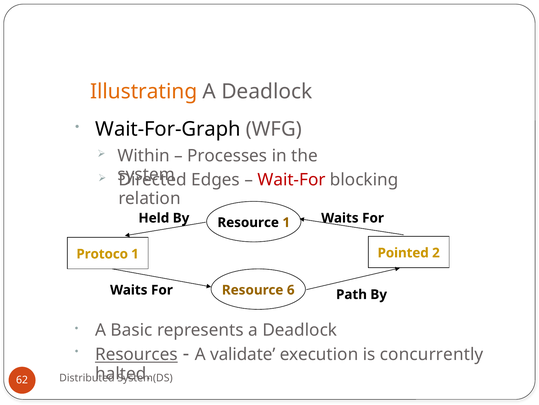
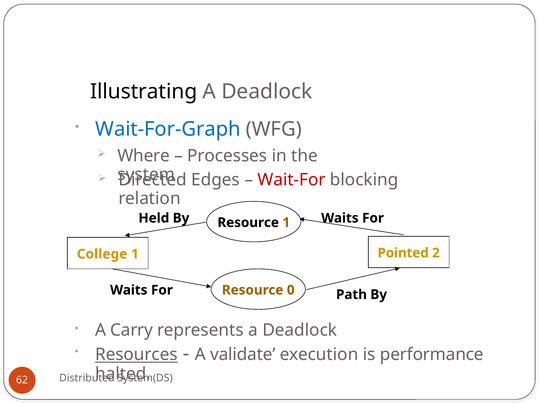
Illustrating colour: orange -> black (144, 91)
Wait-For-Graph colour: black -> blue (168, 129)
Within: Within -> Where (144, 155)
Protoco: Protoco -> College (102, 254)
6: 6 -> 0 (291, 290)
Basic: Basic -> Carry (132, 330)
concurrently: concurrently -> performance (432, 354)
